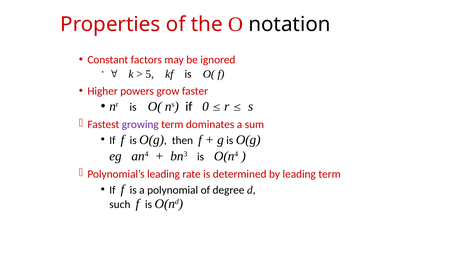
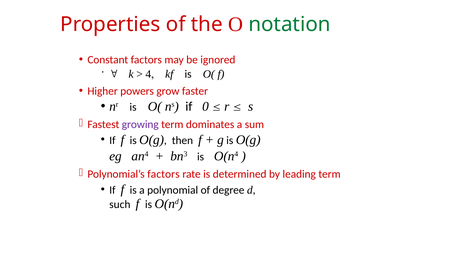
notation colour: black -> green (290, 24)
5: 5 -> 4 (148, 74)
Polynomial’s leading: leading -> factors (163, 175)
